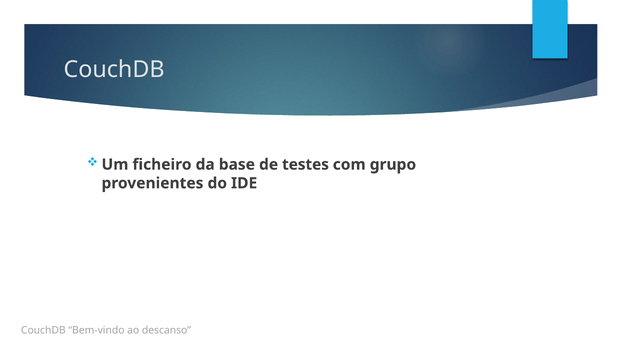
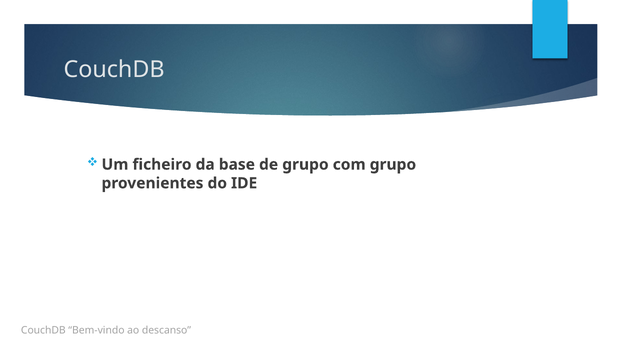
de testes: testes -> grupo (305, 164)
